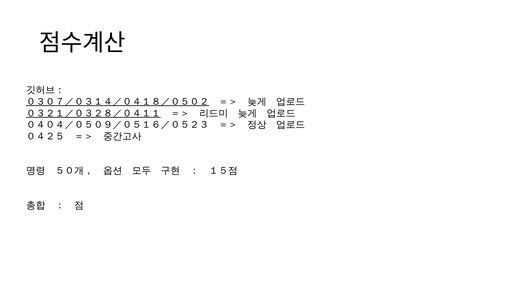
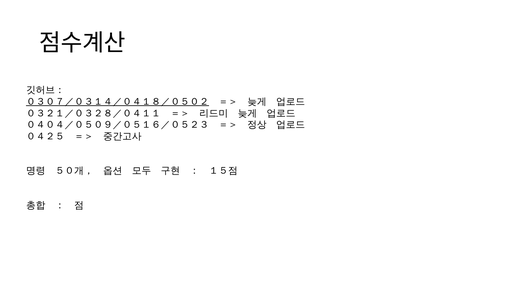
０３２１／０３２８／０４１１ underline: present -> none (93, 113)
